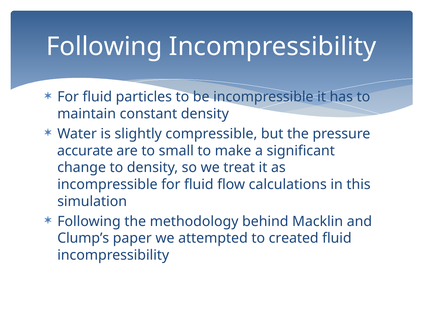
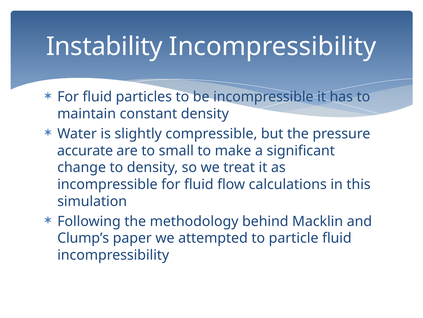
Following: Following -> Instability (104, 46)
created: created -> particle (294, 238)
